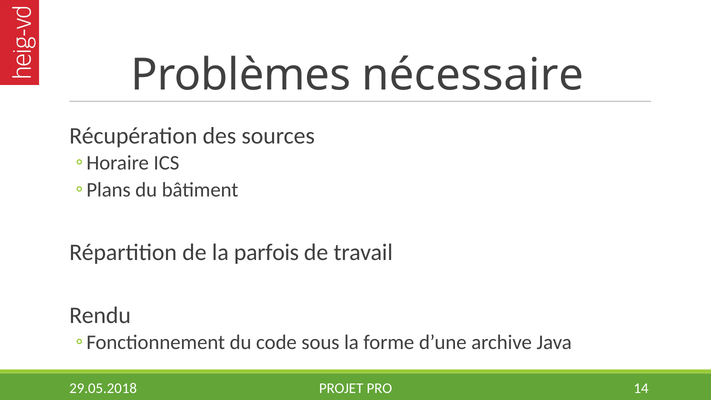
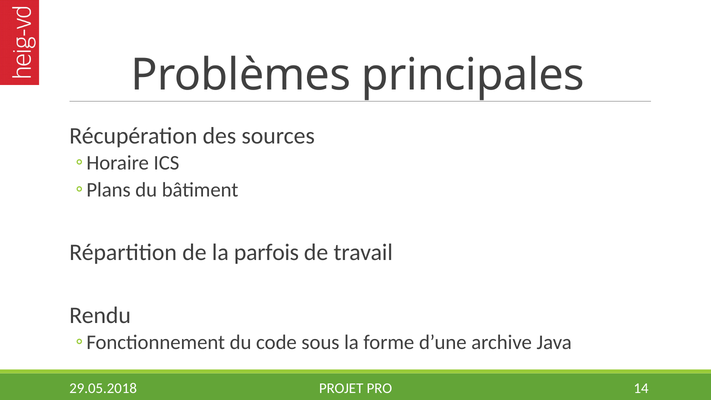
nécessaire: nécessaire -> principales (473, 75)
